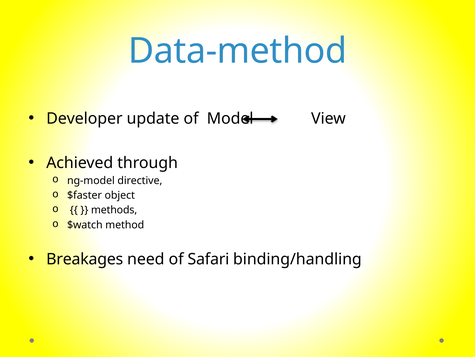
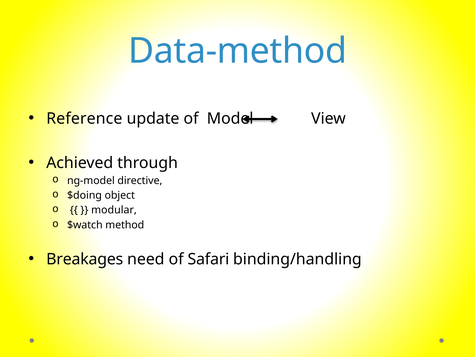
Developer: Developer -> Reference (84, 118)
$faster: $faster -> $doing (84, 195)
methods: methods -> modular (114, 210)
